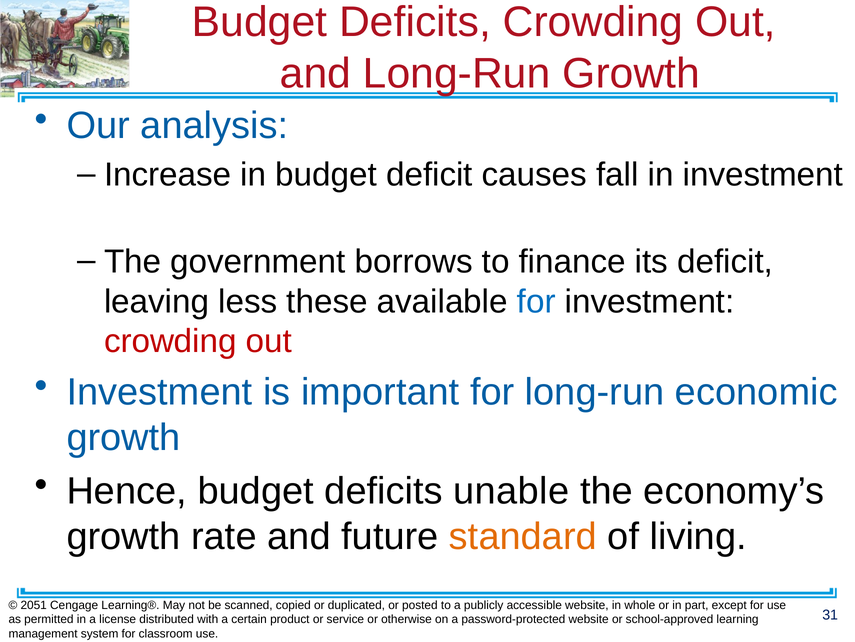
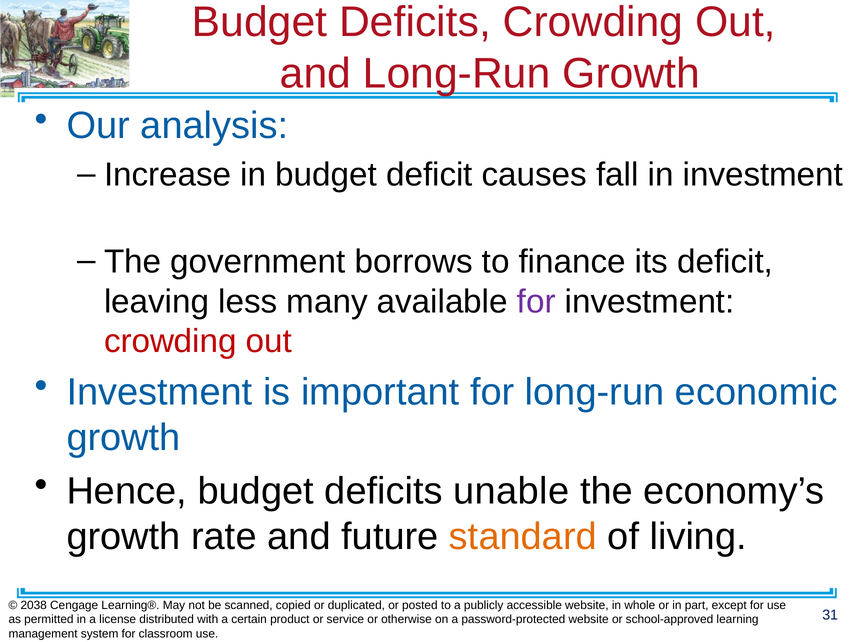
these: these -> many (327, 301)
for colour: blue -> purple (536, 301)
2051: 2051 -> 2038 (34, 604)
